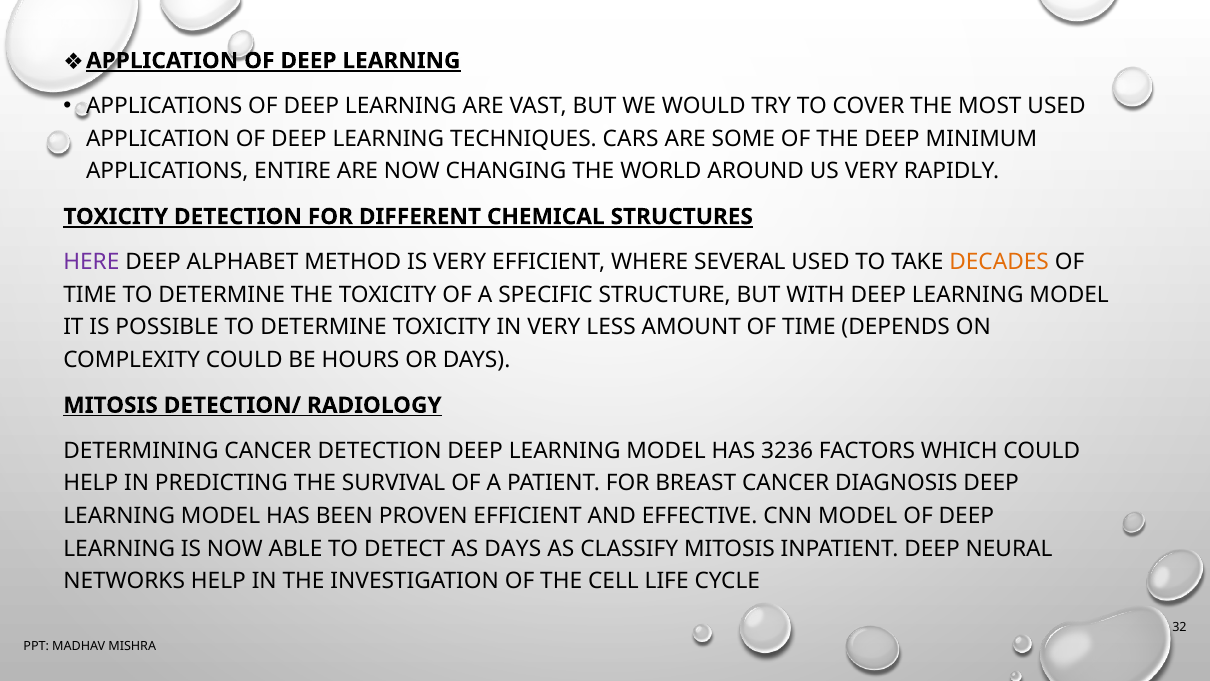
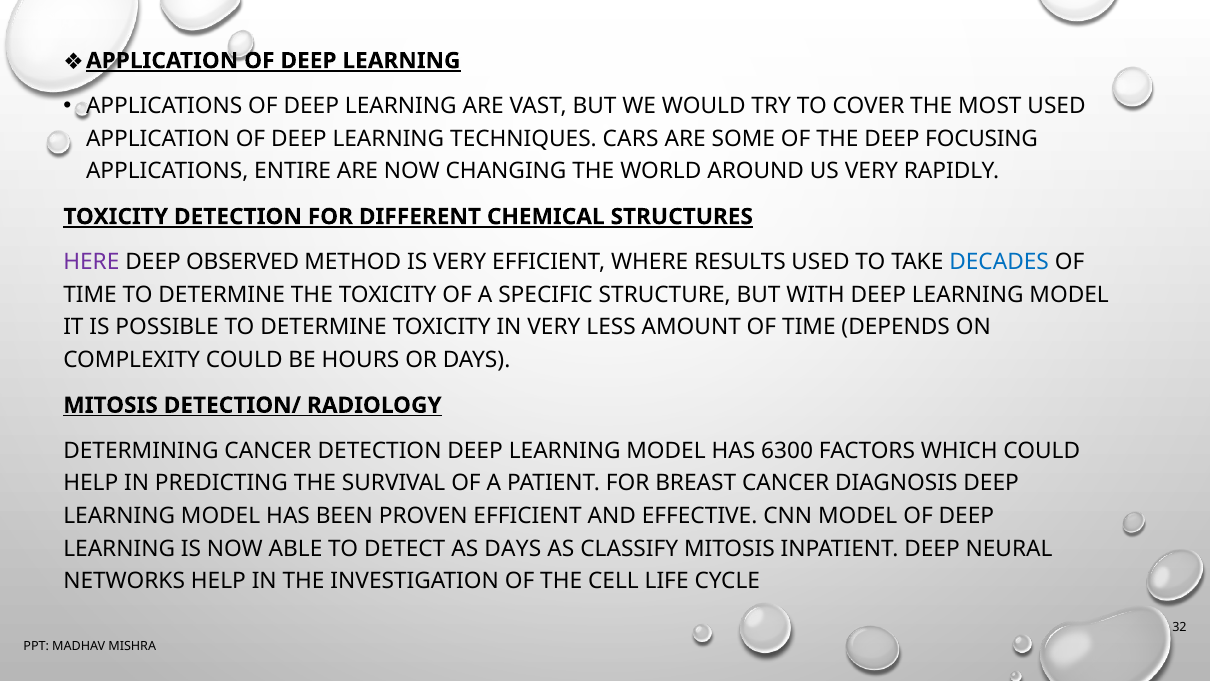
MINIMUM: MINIMUM -> FOCUSING (982, 139)
ALPHABET: ALPHABET -> OBSERVED (243, 262)
SEVERAL: SEVERAL -> RESULTS (740, 262)
DECADES colour: orange -> blue (999, 262)
3236: 3236 -> 6300 (787, 450)
